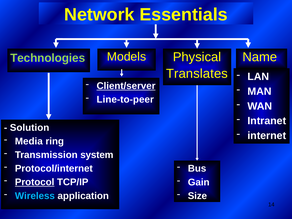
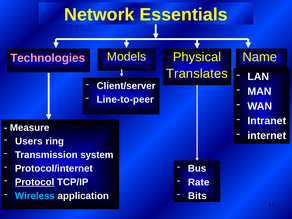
Technologies colour: light green -> pink (48, 58)
Client/server underline: present -> none (126, 86)
Solution: Solution -> Measure (30, 128)
Media: Media -> Users (29, 141)
Gain: Gain -> Rate (199, 182)
Size: Size -> Bits (197, 196)
